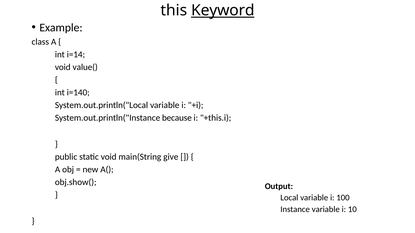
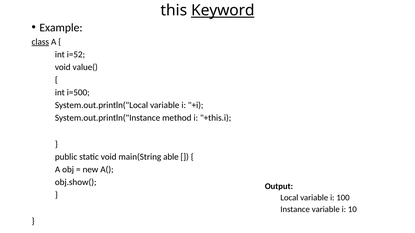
class underline: none -> present (40, 42)
i=14: i=14 -> i=52 (76, 55)
i=140: i=140 -> i=500 (78, 93)
because: because -> method (177, 118)
give: give -> able (171, 157)
